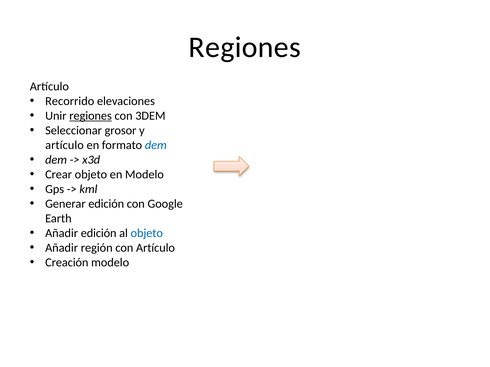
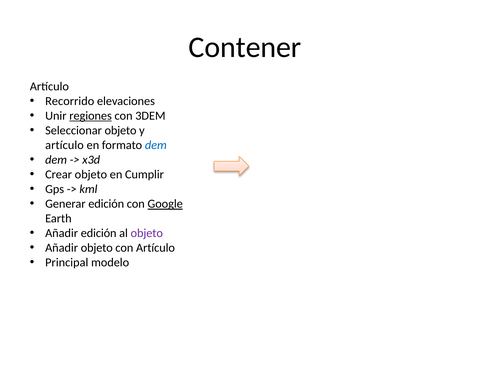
Regiones: Regiones -> Contener (245, 47)
Seleccionar grosor: grosor -> objeto (121, 131)
en Modelo: Modelo -> Cumplir (144, 175)
Google underline: none -> present (165, 204)
objeto colour: blue -> purple (147, 234)
Añadir región: región -> objeto (97, 248)
Creación: Creación -> Principal (67, 263)
